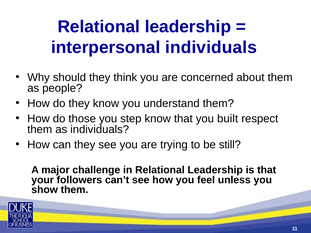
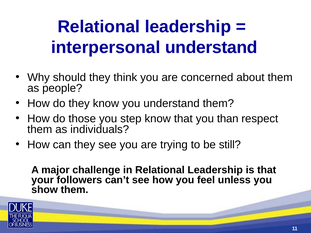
interpersonal individuals: individuals -> understand (211, 47)
built: built -> than (228, 119)
